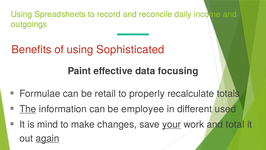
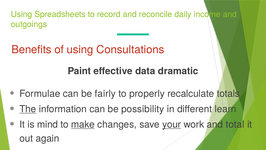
Sophisticated: Sophisticated -> Consultations (130, 50)
focusing: focusing -> dramatic (178, 71)
retail: retail -> fairly (105, 93)
employee: employee -> possibility (143, 109)
used: used -> learn (225, 109)
make underline: none -> present (83, 124)
again underline: present -> none (47, 138)
